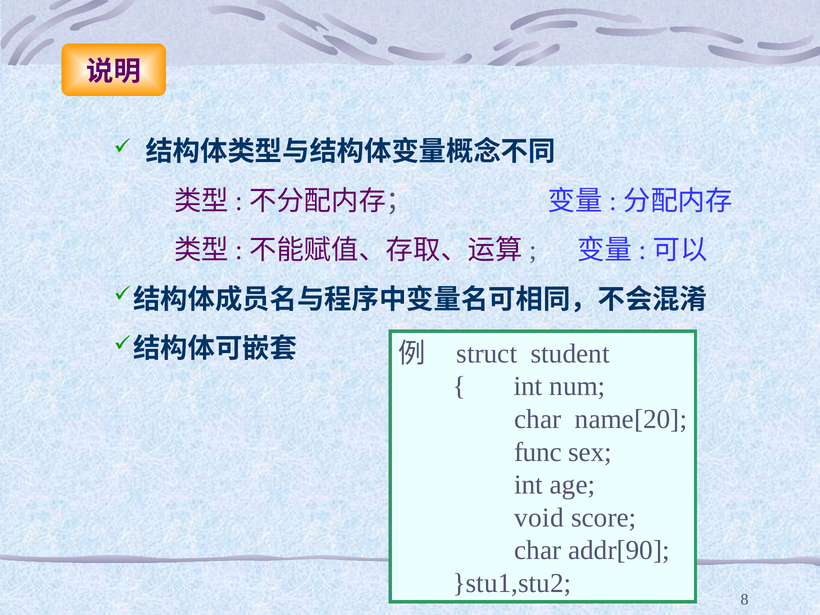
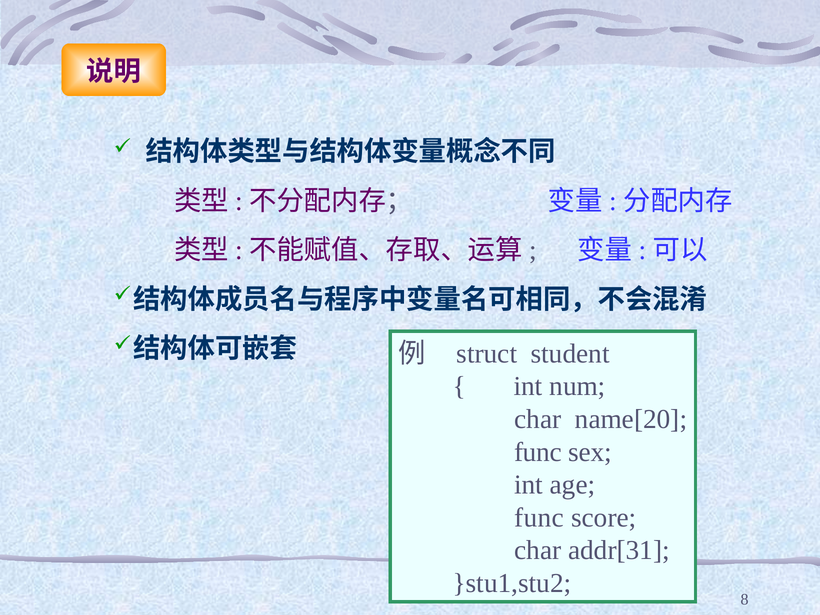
void: void -> func (539, 518)
addr[90: addr[90 -> addr[31 (619, 550)
